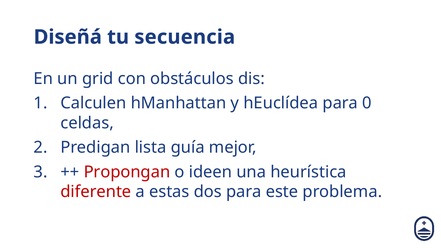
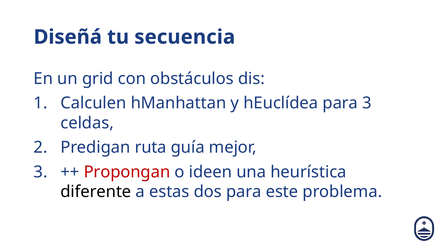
para 0: 0 -> 3 (367, 103)
lista: lista -> ruta (151, 147)
diferente colour: red -> black (96, 192)
